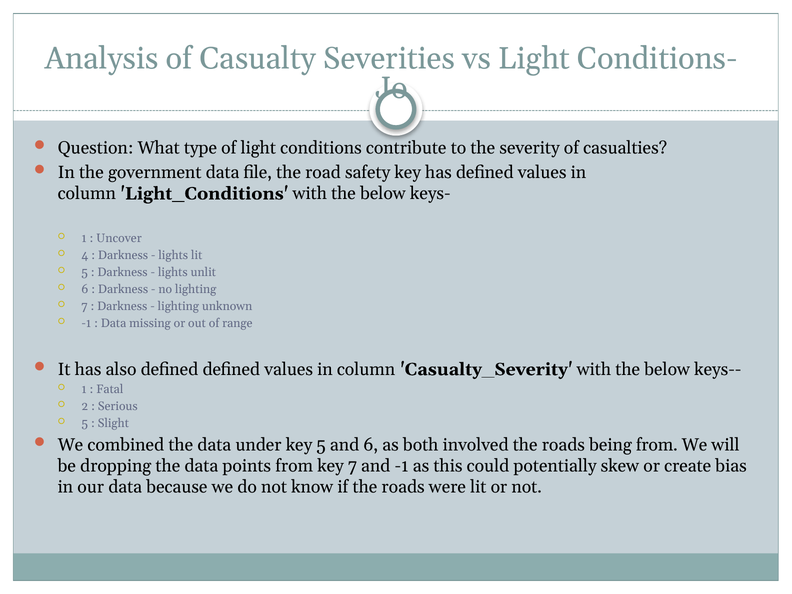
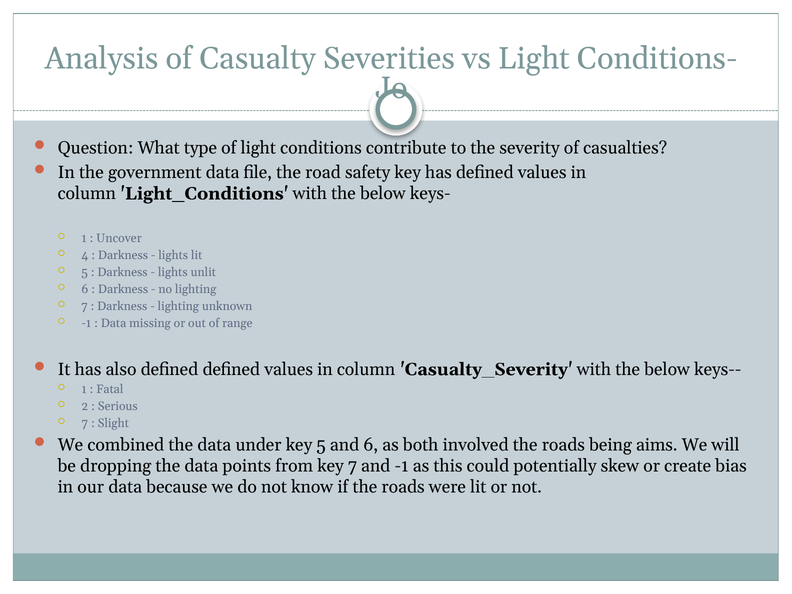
5: 5 -> 7 (85, 423)
being from: from -> aims (657, 445)
